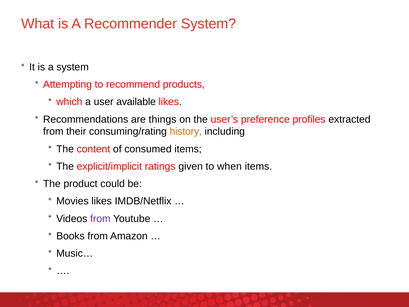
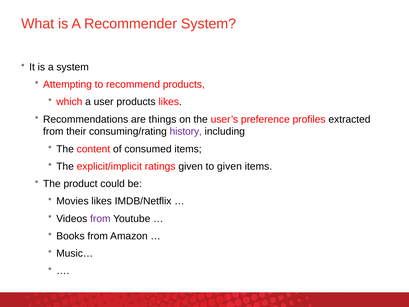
user available: available -> products (136, 102)
history colour: orange -> purple (186, 131)
to when: when -> given (229, 166)
